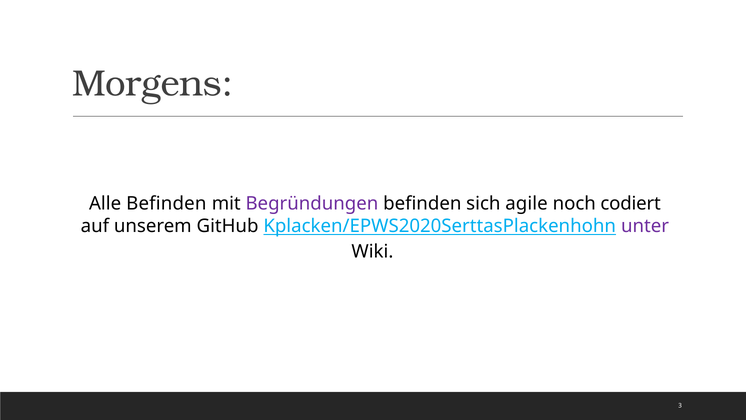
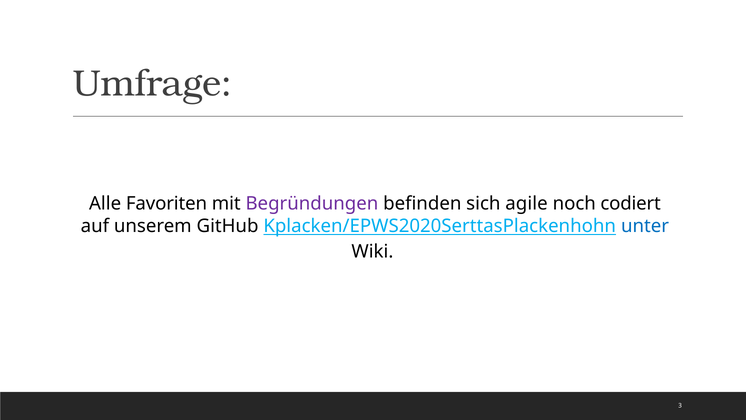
Morgens: Morgens -> Umfrage (153, 84)
Alle Befinden: Befinden -> Favoriten (166, 203)
unter colour: purple -> blue (645, 226)
